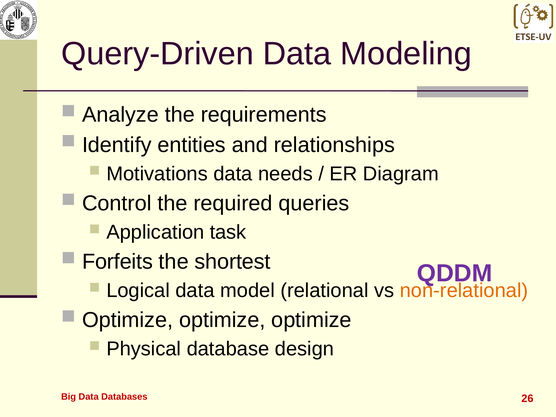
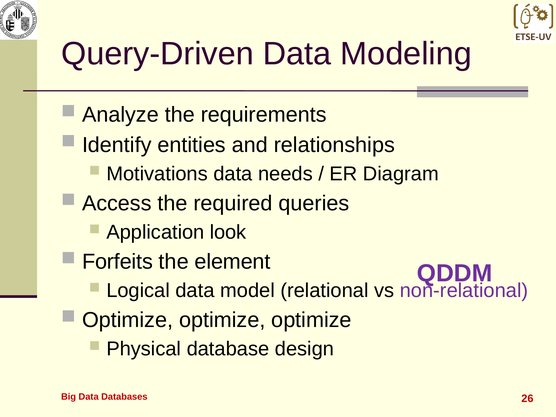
Control: Control -> Access (117, 203)
task: task -> look (228, 232)
shortest: shortest -> element (233, 262)
non-relational colour: orange -> purple (464, 291)
